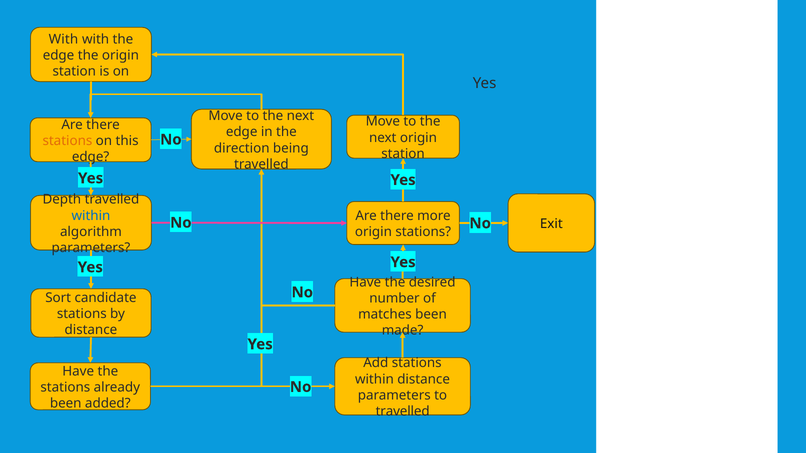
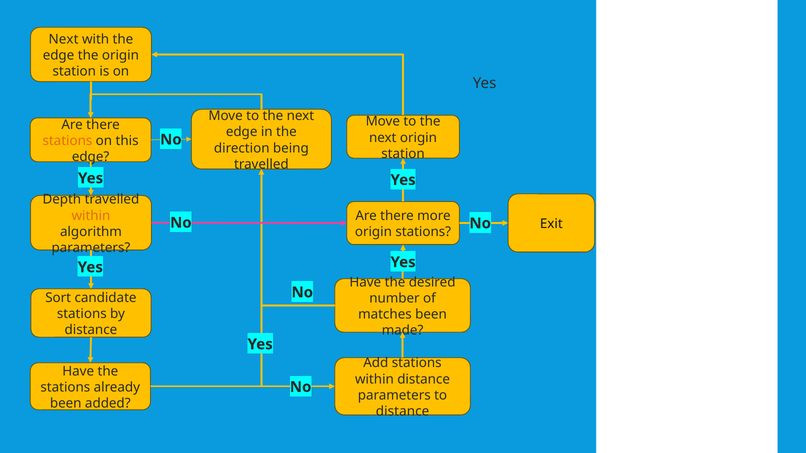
With: With -> Next (64, 39)
within colour: blue -> orange (91, 216)
travelled: travelled -> distance (403, 412)
